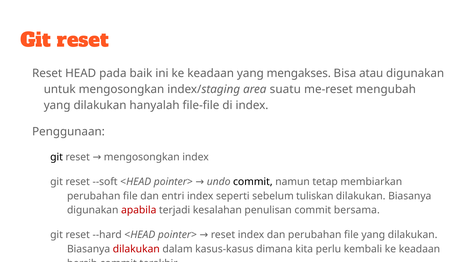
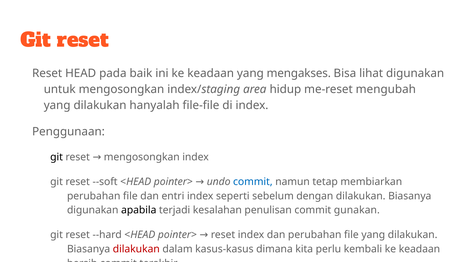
atau: atau -> lihat (371, 73)
suatu: suatu -> hidup (285, 89)
commit colour: black -> blue (253, 181)
tuliskan: tuliskan -> dengan (315, 196)
apabila colour: red -> black (139, 210)
bersama: bersama -> gunakan (357, 210)
